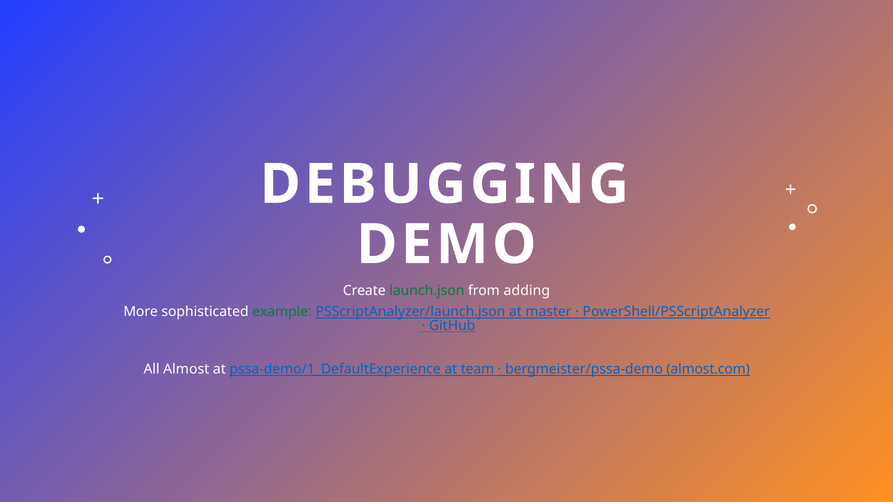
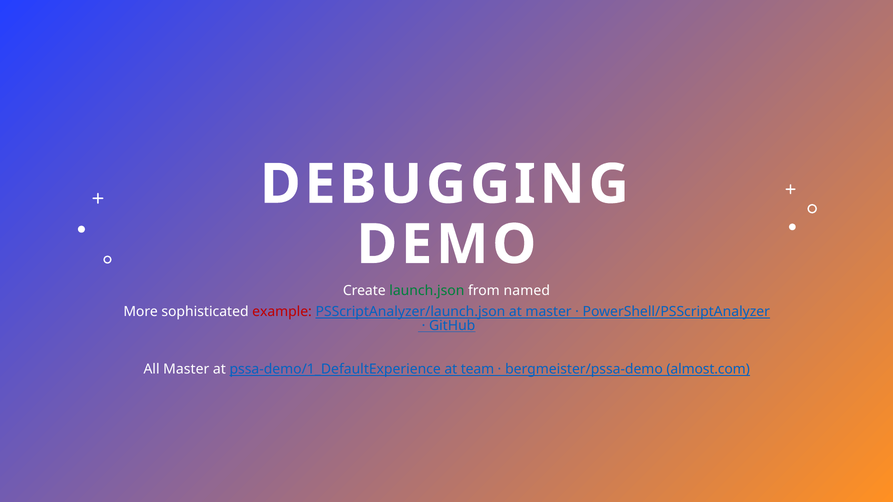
adding: adding -> named (527, 291)
example colour: green -> red (282, 312)
All Almost: Almost -> Master (186, 369)
